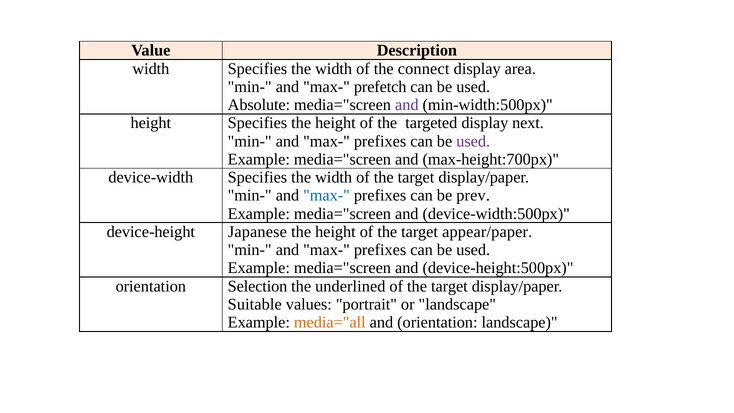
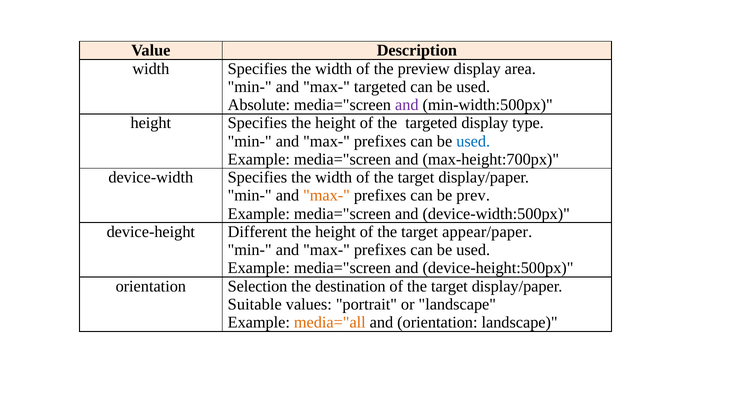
connect: connect -> preview (424, 69)
max- prefetch: prefetch -> targeted (380, 87)
next: next -> type (528, 123)
used colour: purple -> blue (473, 141)
max- colour: blue -> orange (327, 196)
Japanese: Japanese -> Different (257, 232)
underlined: underlined -> destination (350, 286)
